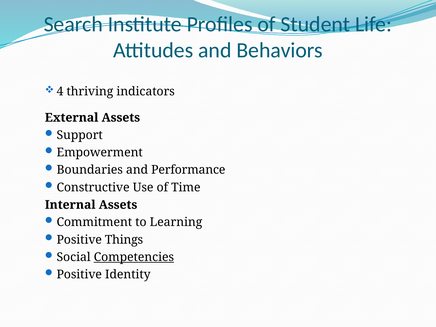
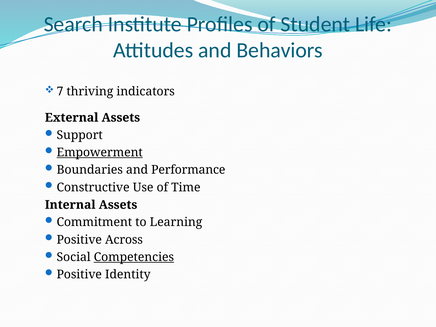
4: 4 -> 7 (60, 91)
Empowerment underline: none -> present (100, 152)
Things: Things -> Across (124, 240)
